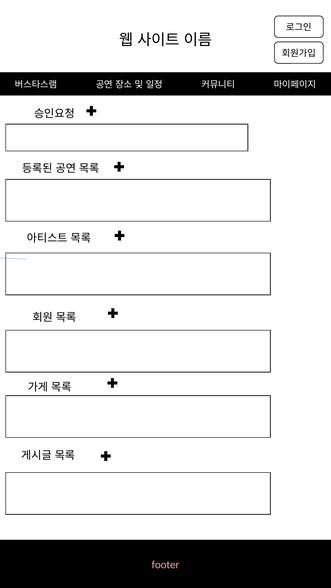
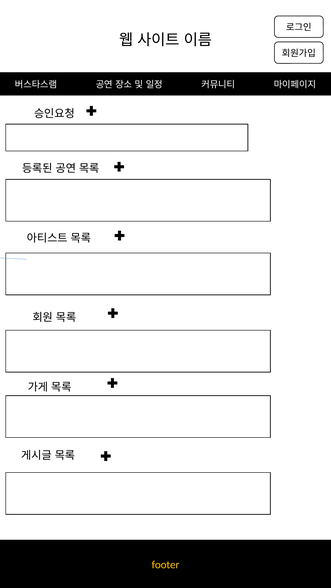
footer colour: pink -> yellow (165, 565)
